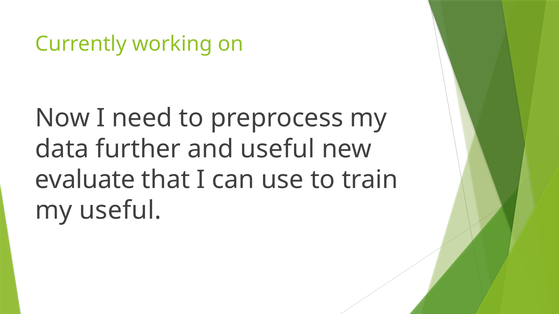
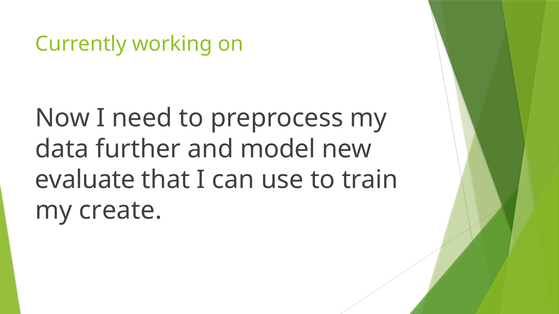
and useful: useful -> model (278, 149)
my useful: useful -> create (120, 211)
